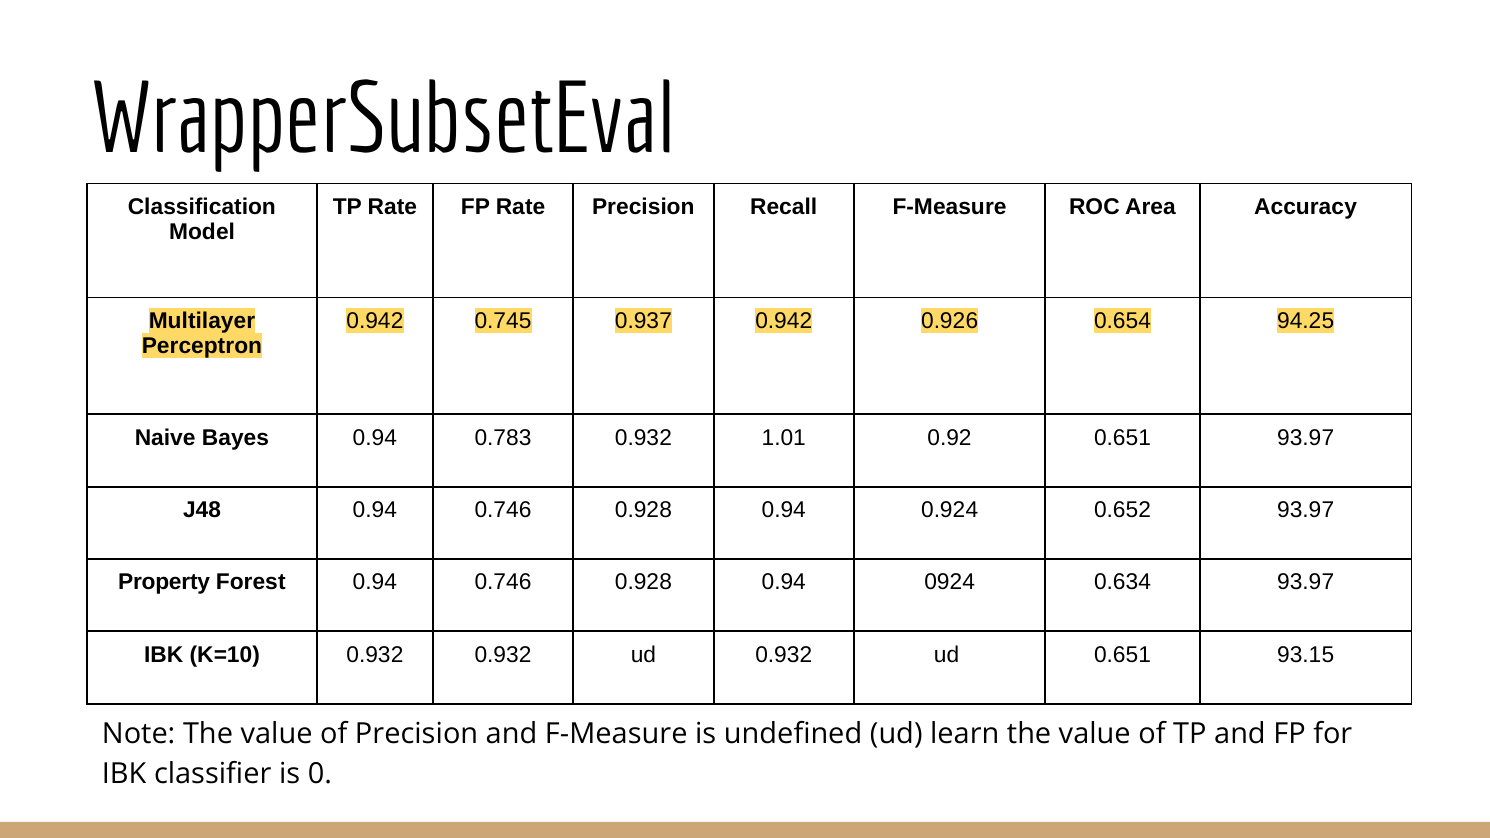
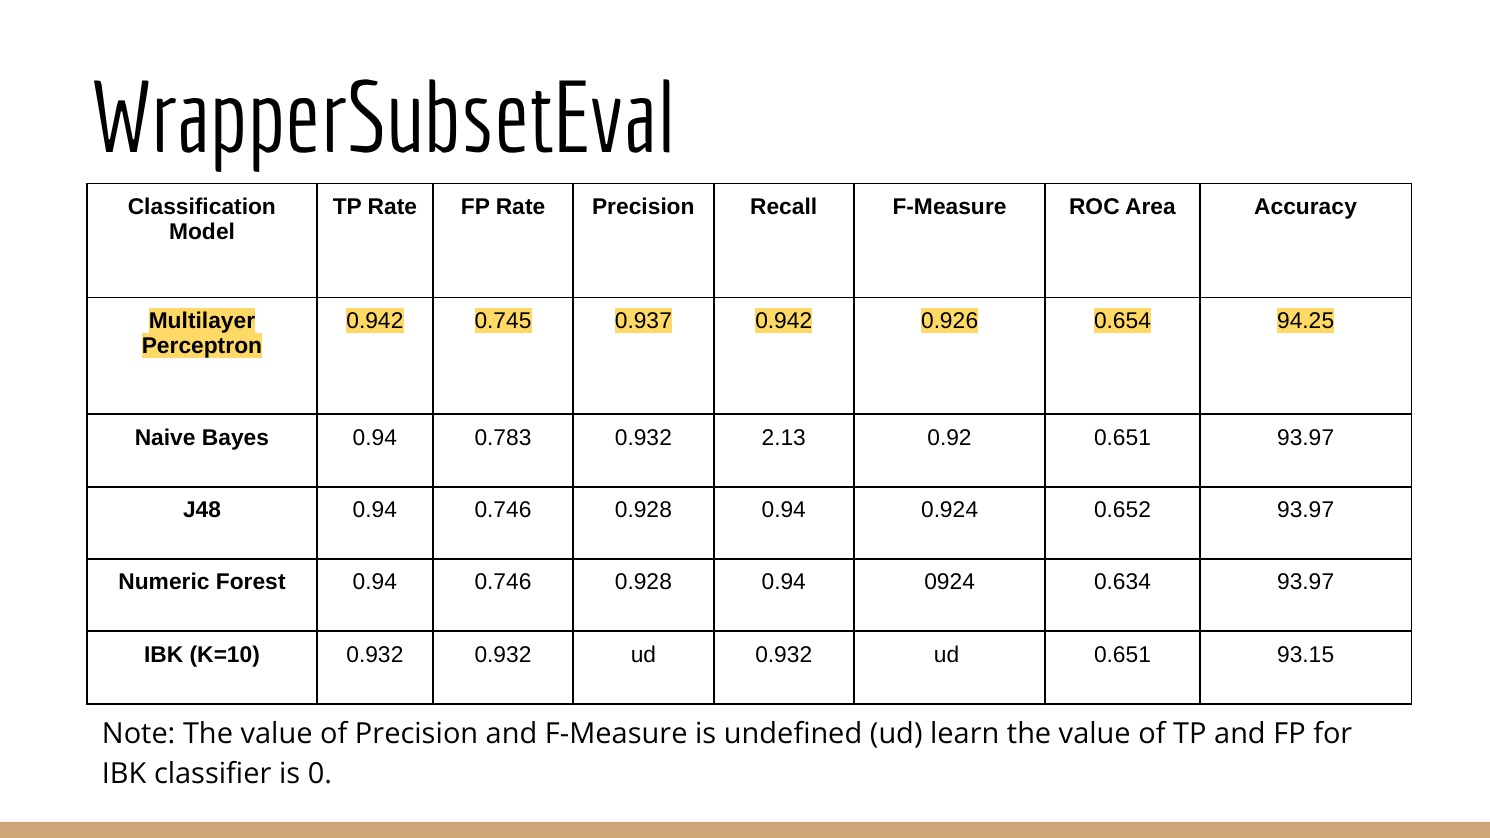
1.01: 1.01 -> 2.13 (784, 438)
Property: Property -> Numeric (164, 583)
